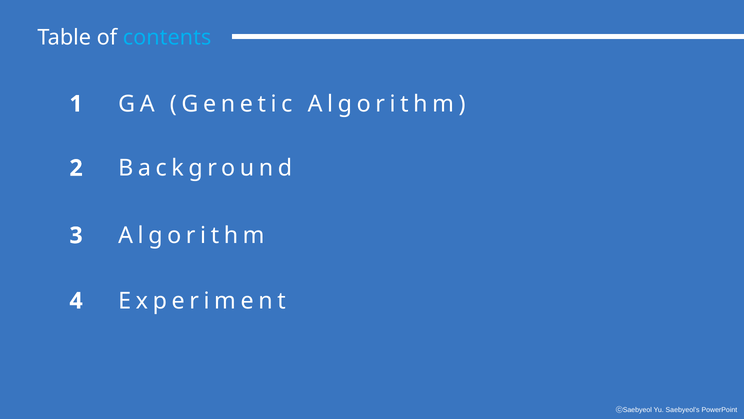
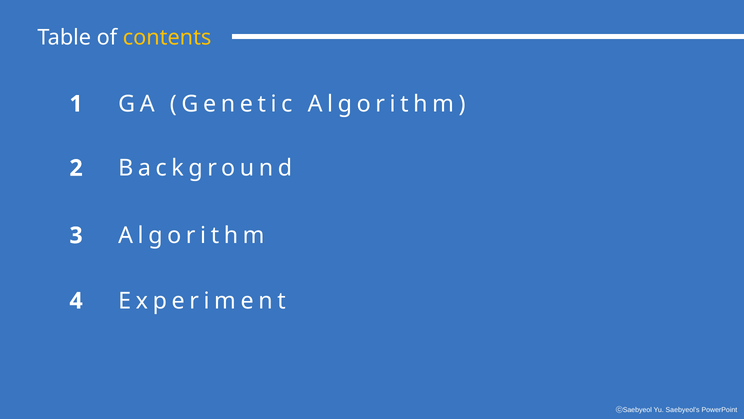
contents colour: light blue -> yellow (167, 38)
